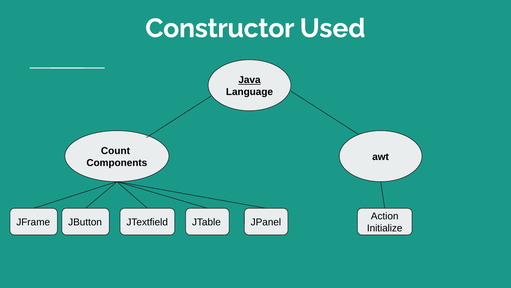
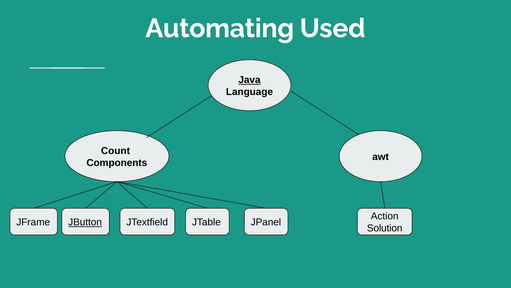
Constructor: Constructor -> Automating (220, 28)
JButton underline: none -> present (85, 222)
Initialize: Initialize -> Solution (385, 228)
